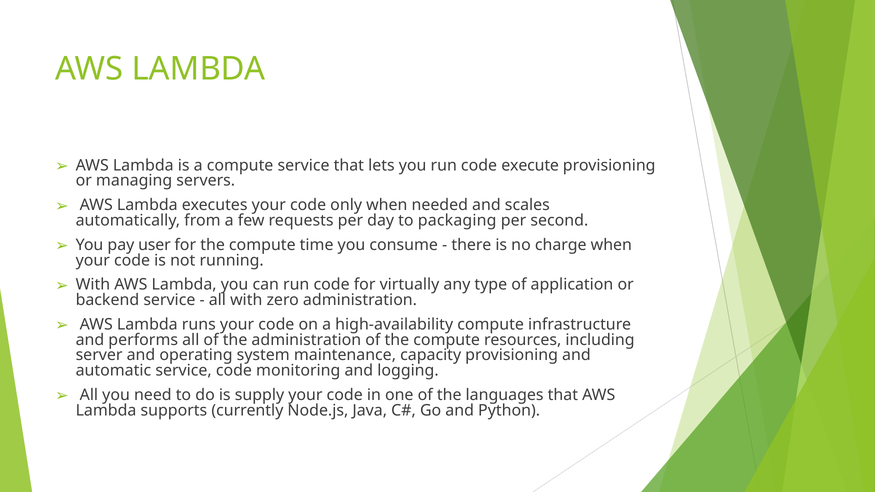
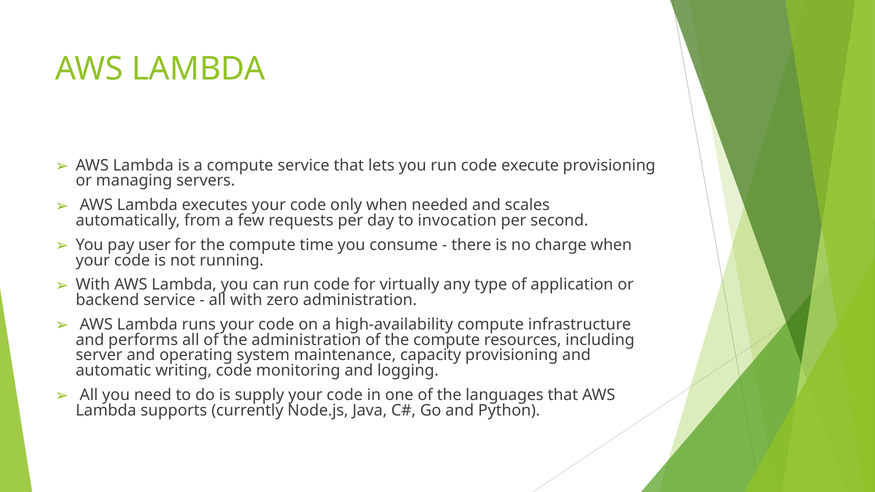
packaging: packaging -> invocation (457, 221)
automatic service: service -> writing (184, 371)
